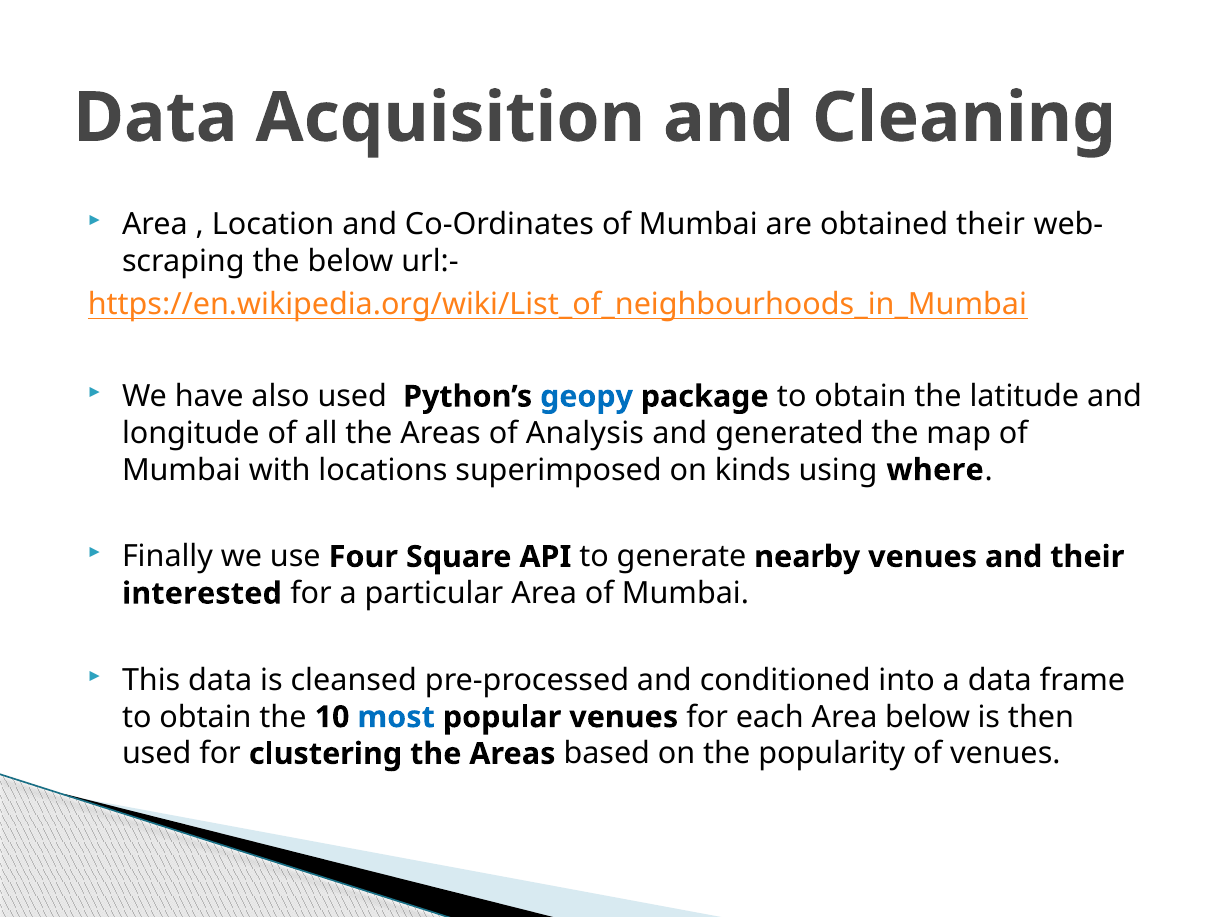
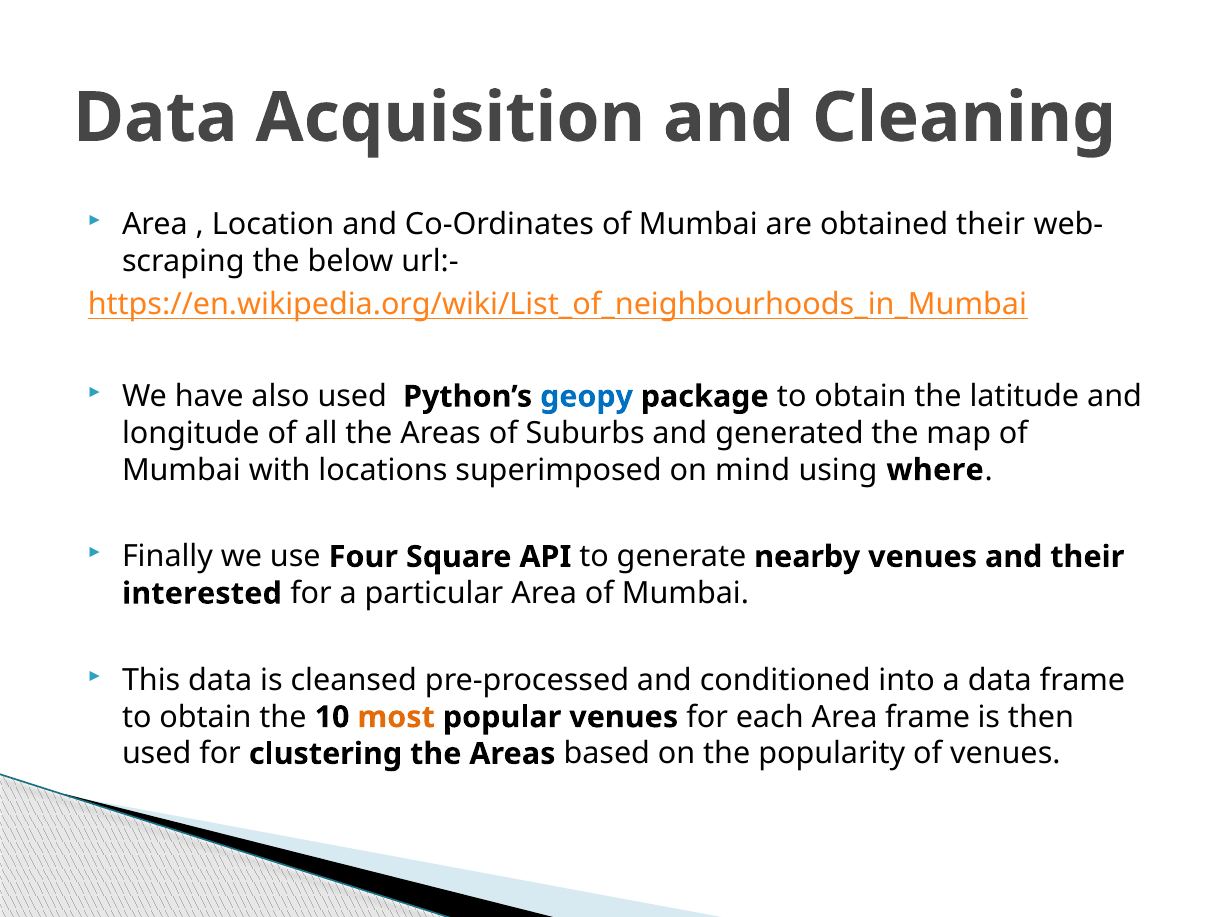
Analysis: Analysis -> Suburbs (585, 433)
kinds: kinds -> mind (753, 470)
most colour: blue -> orange (396, 717)
Area below: below -> frame (928, 717)
